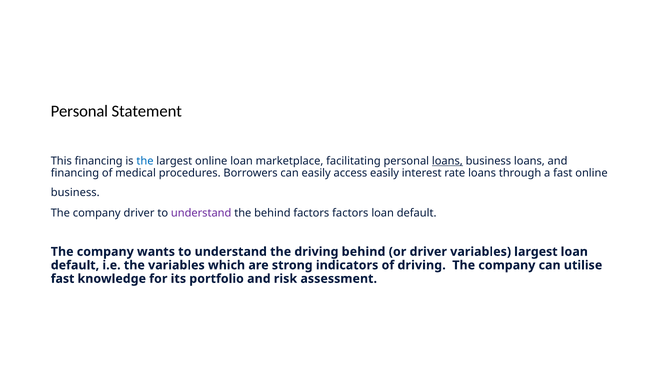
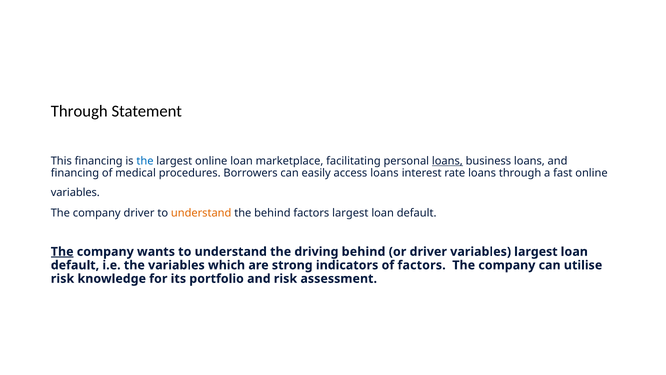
Personal: Personal -> Through (79, 111)
access easily: easily -> loans (384, 173)
business: business -> variables (75, 192)
understand colour: purple -> orange (201, 213)
factors factors: factors -> largest (350, 213)
The underline: none -> present (62, 251)
of driving: driving -> factors (422, 265)
fast: fast -> risk (62, 278)
